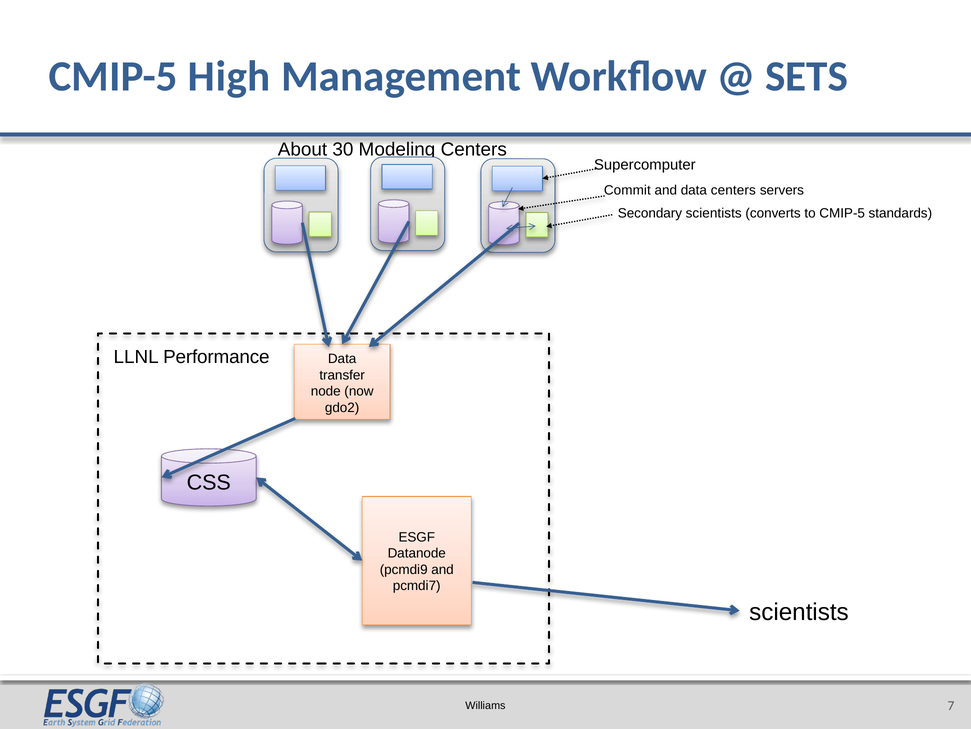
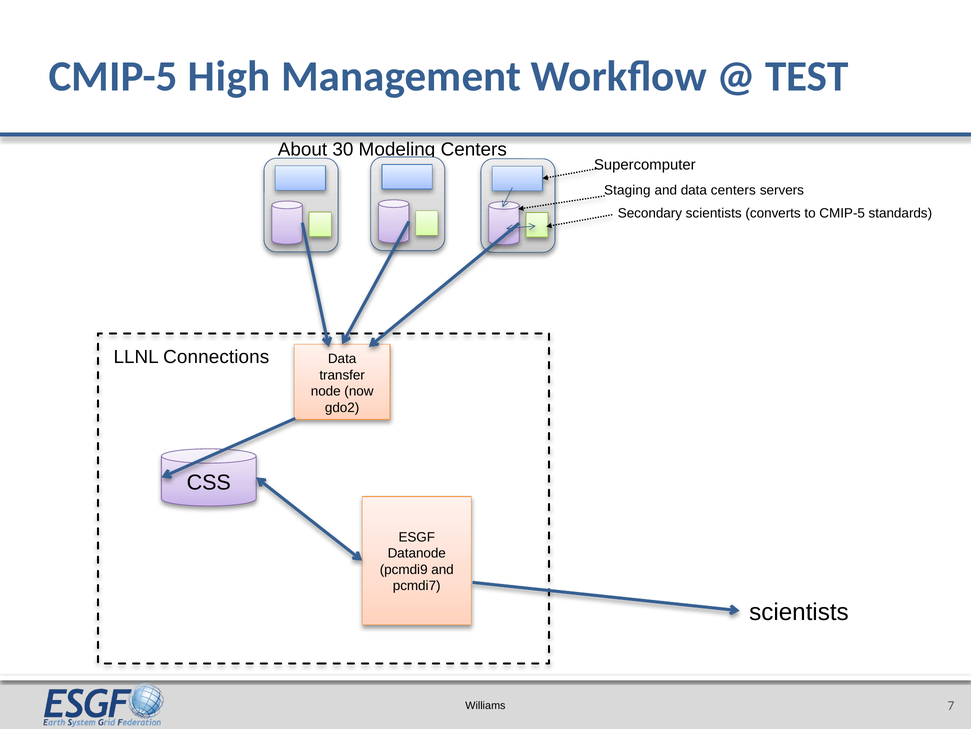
SETS: SETS -> TEST (807, 76)
Commit: Commit -> Staging (627, 190)
Performance: Performance -> Connections (216, 356)
